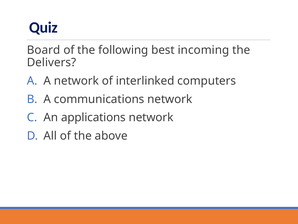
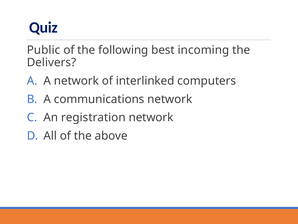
Board: Board -> Public (44, 50)
applications: applications -> registration (93, 117)
